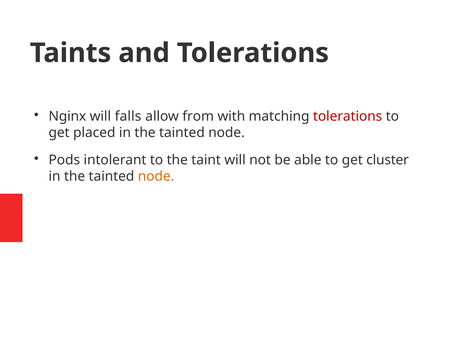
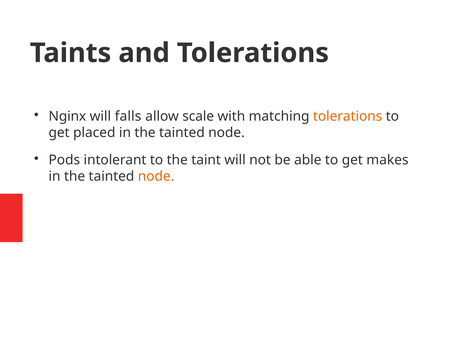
from: from -> scale (198, 116)
tolerations colour: red -> orange (348, 116)
cluster: cluster -> makes (387, 160)
